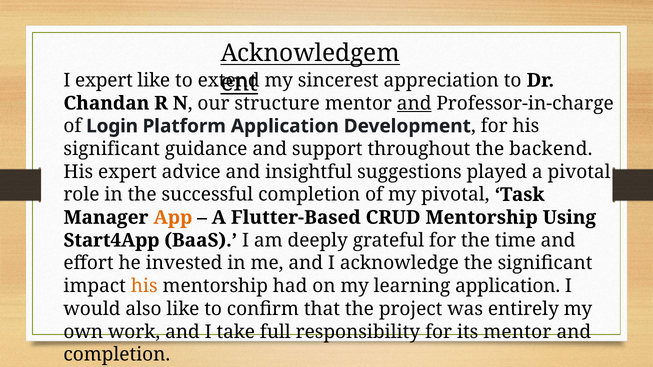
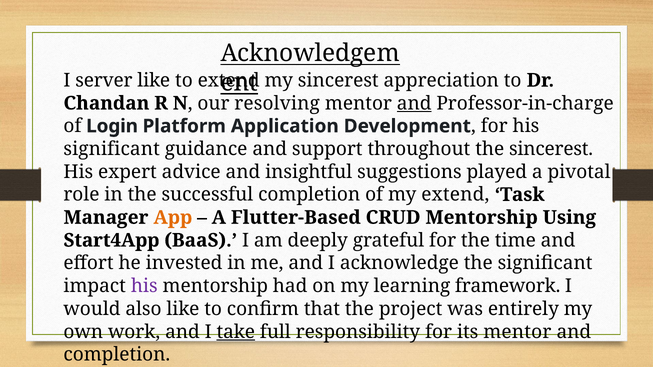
I expert: expert -> server (104, 80)
structure: structure -> resolving (277, 103)
the backend: backend -> sincerest (551, 149)
my pivotal: pivotal -> extend (455, 195)
his colour: orange -> purple (144, 286)
learning application: application -> framework (508, 286)
take underline: none -> present (236, 332)
